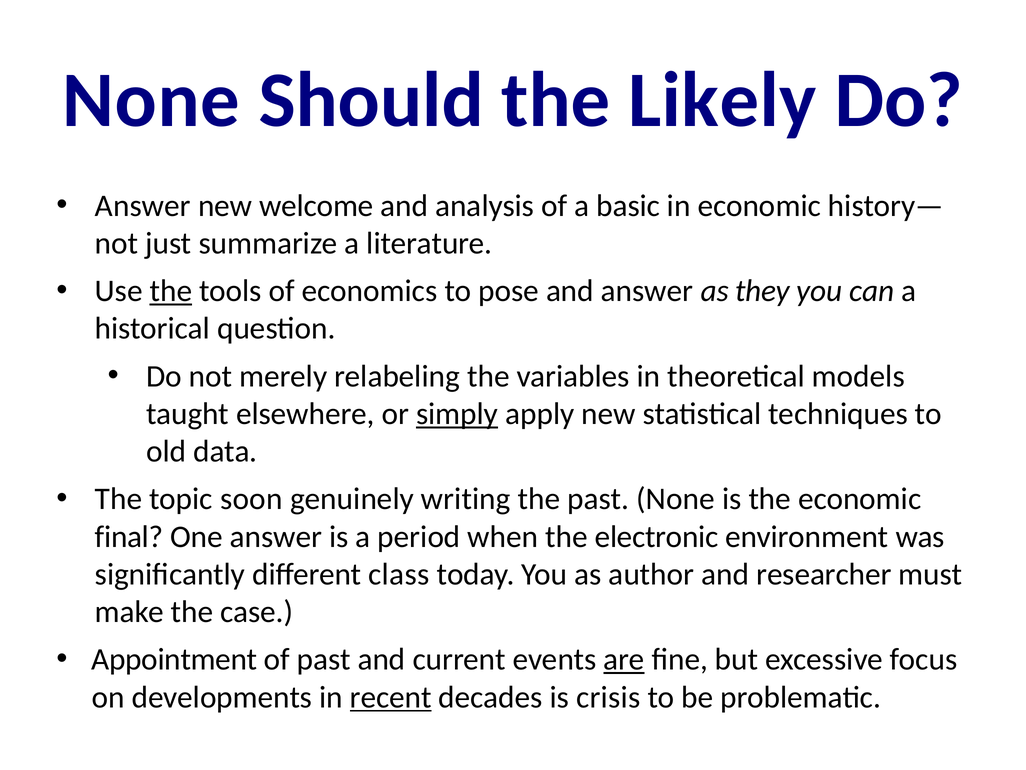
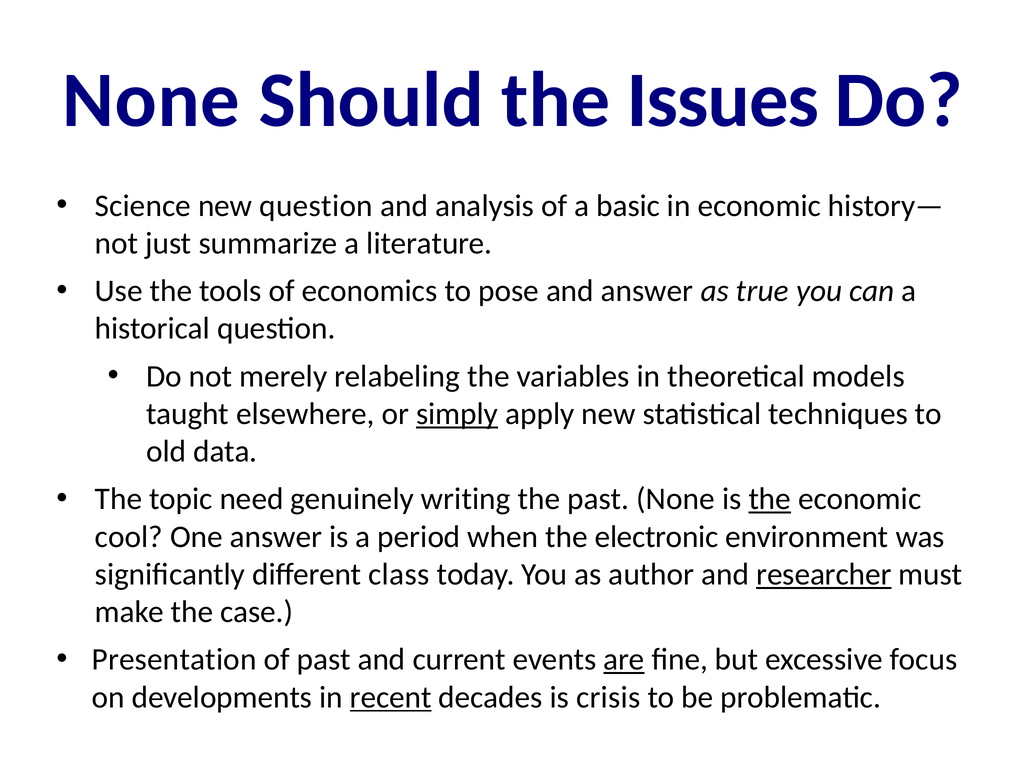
Likely: Likely -> Issues (723, 100)
Answer: Answer -> Science (143, 206)
new welcome: welcome -> question (316, 206)
the underline: present -> none (171, 291)
they: they -> true (762, 291)
soon: soon -> need (252, 499)
the underline: none -> present (770, 499)
final: final -> cool (129, 536)
researcher underline: none -> present (824, 574)
Appointment: Appointment -> Presentation (174, 659)
